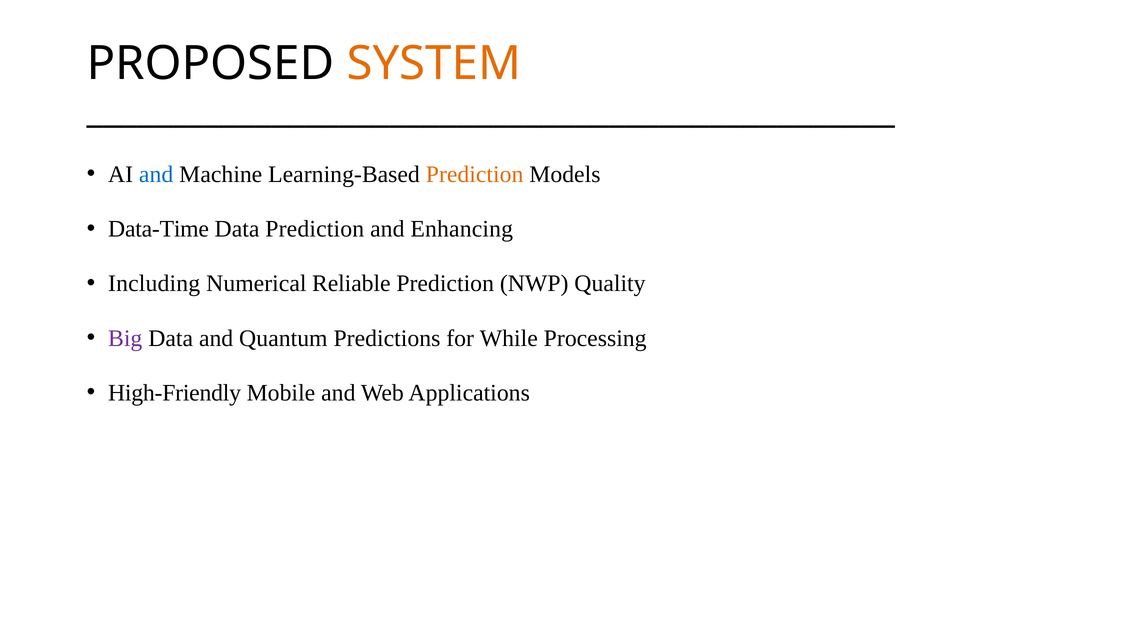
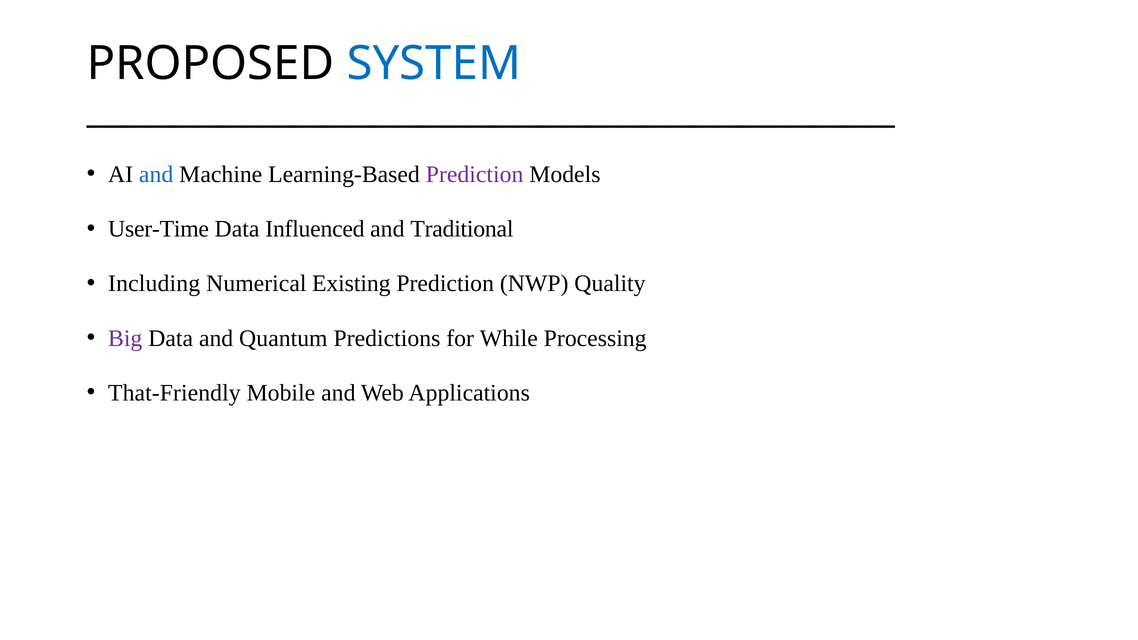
SYSTEM colour: orange -> blue (434, 64)
Prediction colour: orange -> purple (475, 174)
Data-Time: Data-Time -> User-Time (159, 229)
Data Prediction: Prediction -> Influenced (315, 229)
Enhancing: Enhancing -> Traditional (462, 229)
Reliable: Reliable -> Existing (351, 284)
High-Friendly: High-Friendly -> That-Friendly (174, 393)
